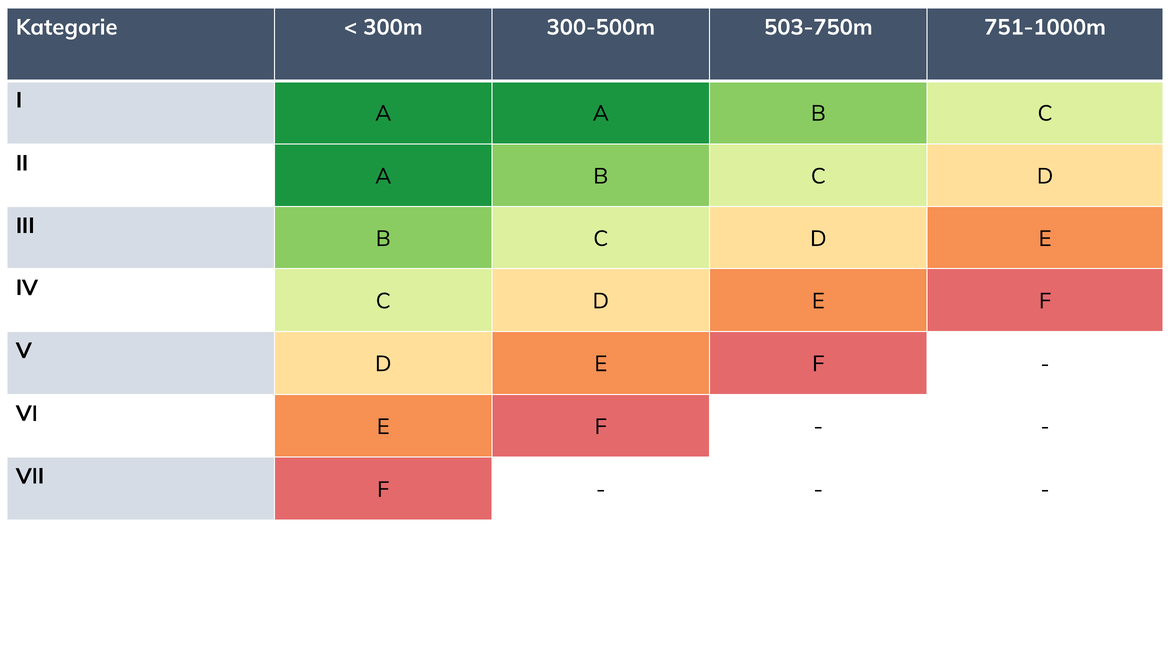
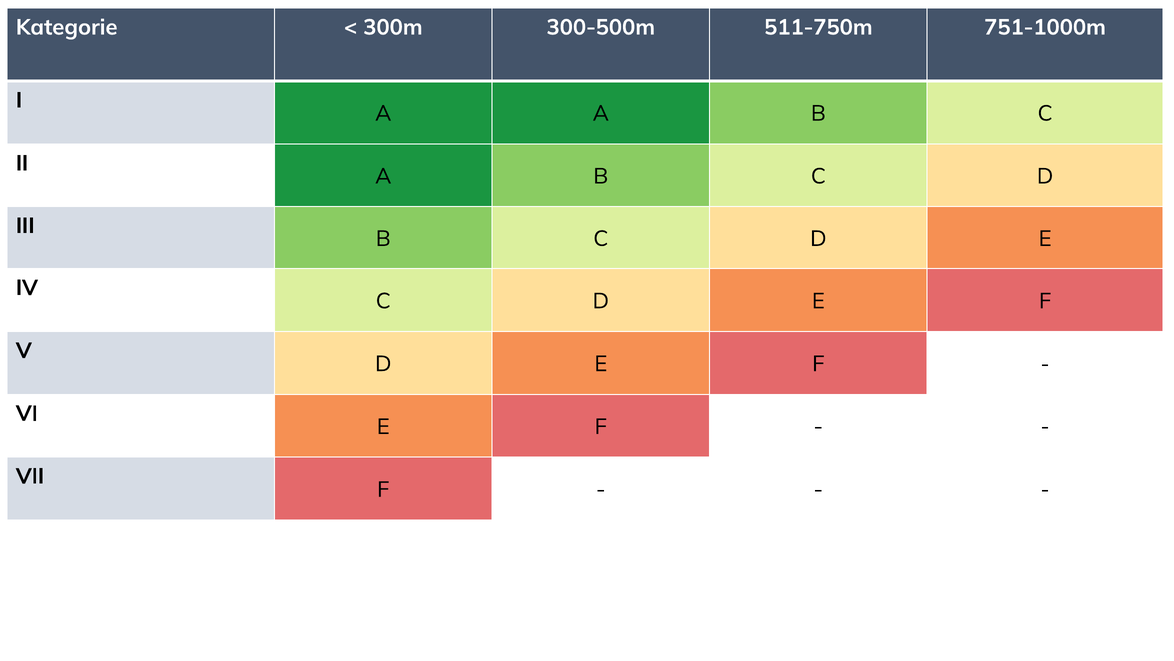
503-750m: 503-750m -> 511-750m (818, 27)
